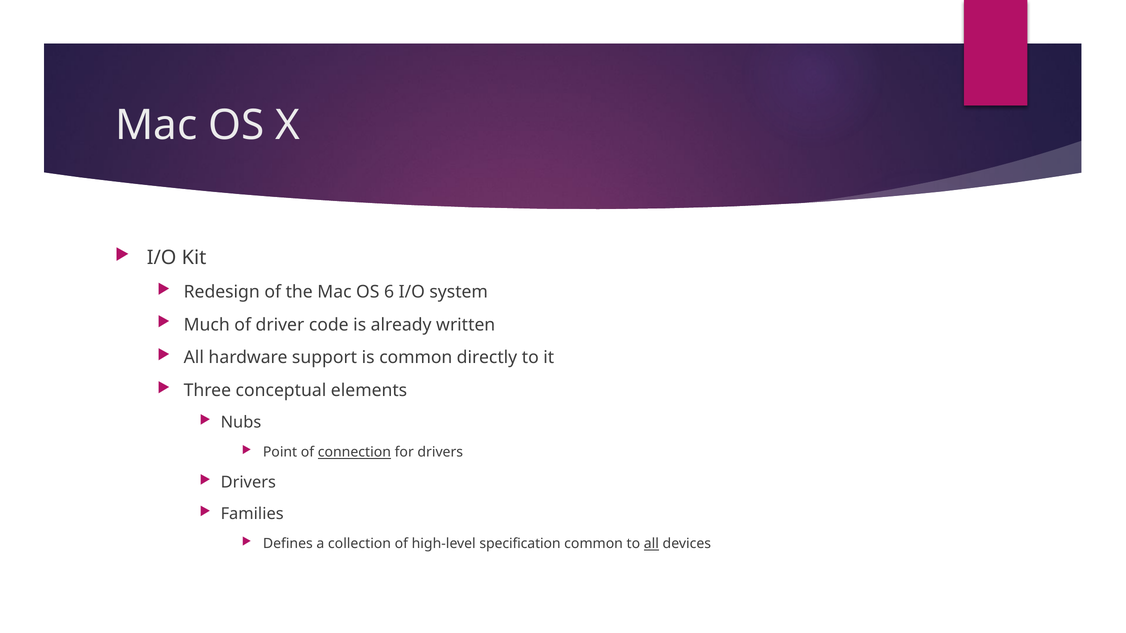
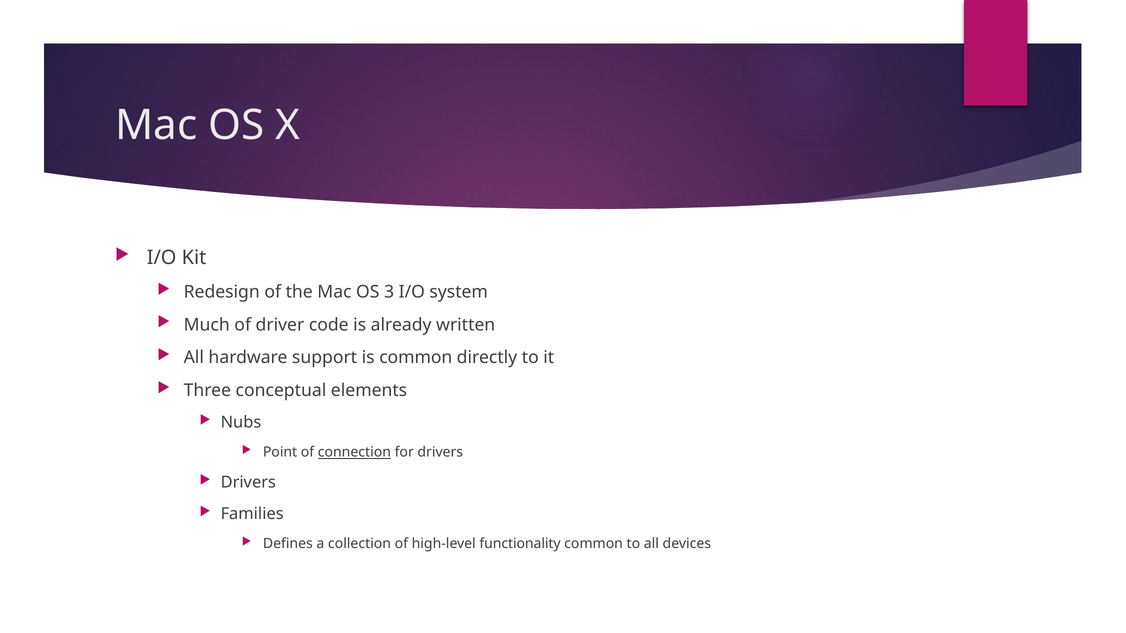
6: 6 -> 3 (389, 292)
specification: specification -> functionality (520, 544)
all underline: present -> none (651, 544)
